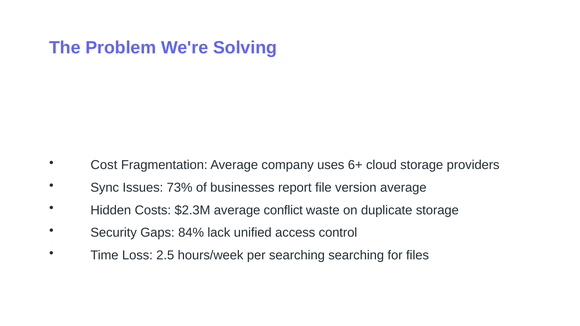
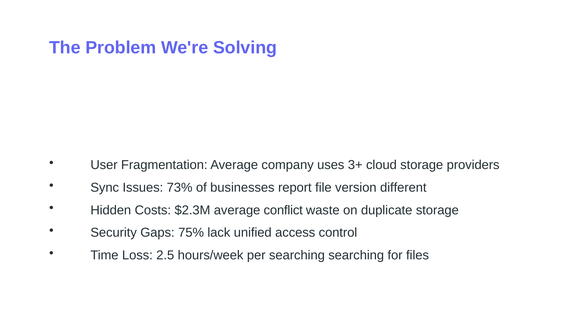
Cost: Cost -> User (104, 165)
6+: 6+ -> 3+ (355, 165)
version average: average -> different (403, 188)
84%: 84% -> 75% (191, 233)
